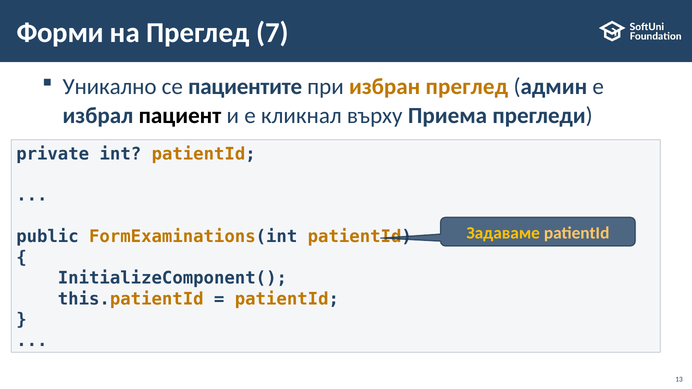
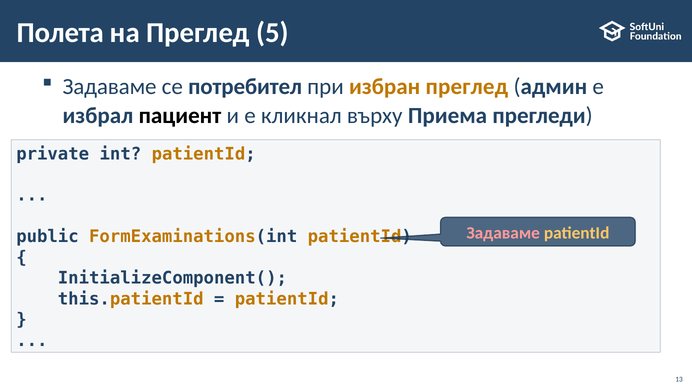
Форми: Форми -> Полета (60, 33)
7: 7 -> 5 (272, 33)
Уникално: Уникално -> Задаваме (110, 87)
пациентите: пациентите -> потребител (245, 87)
Задаваме colour: yellow -> pink (503, 233)
